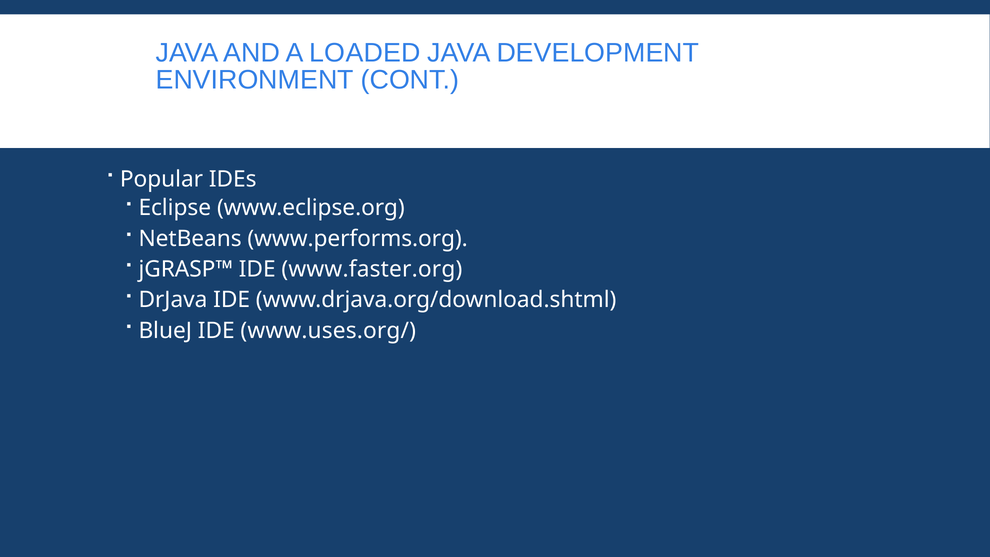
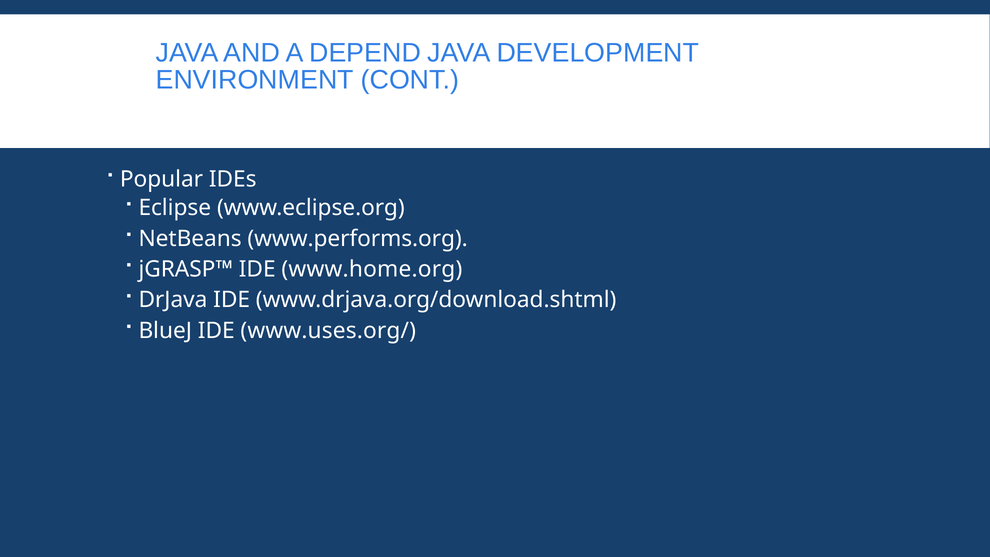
LOADED: LOADED -> DEPEND (365, 53)
www.faster.org: www.faster.org -> www.home.org (372, 269)
